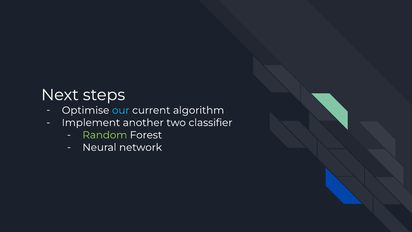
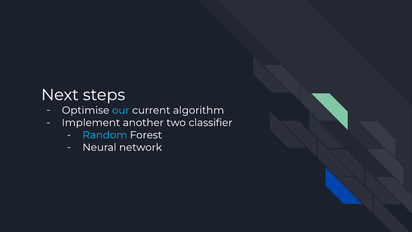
Random colour: light green -> light blue (105, 135)
